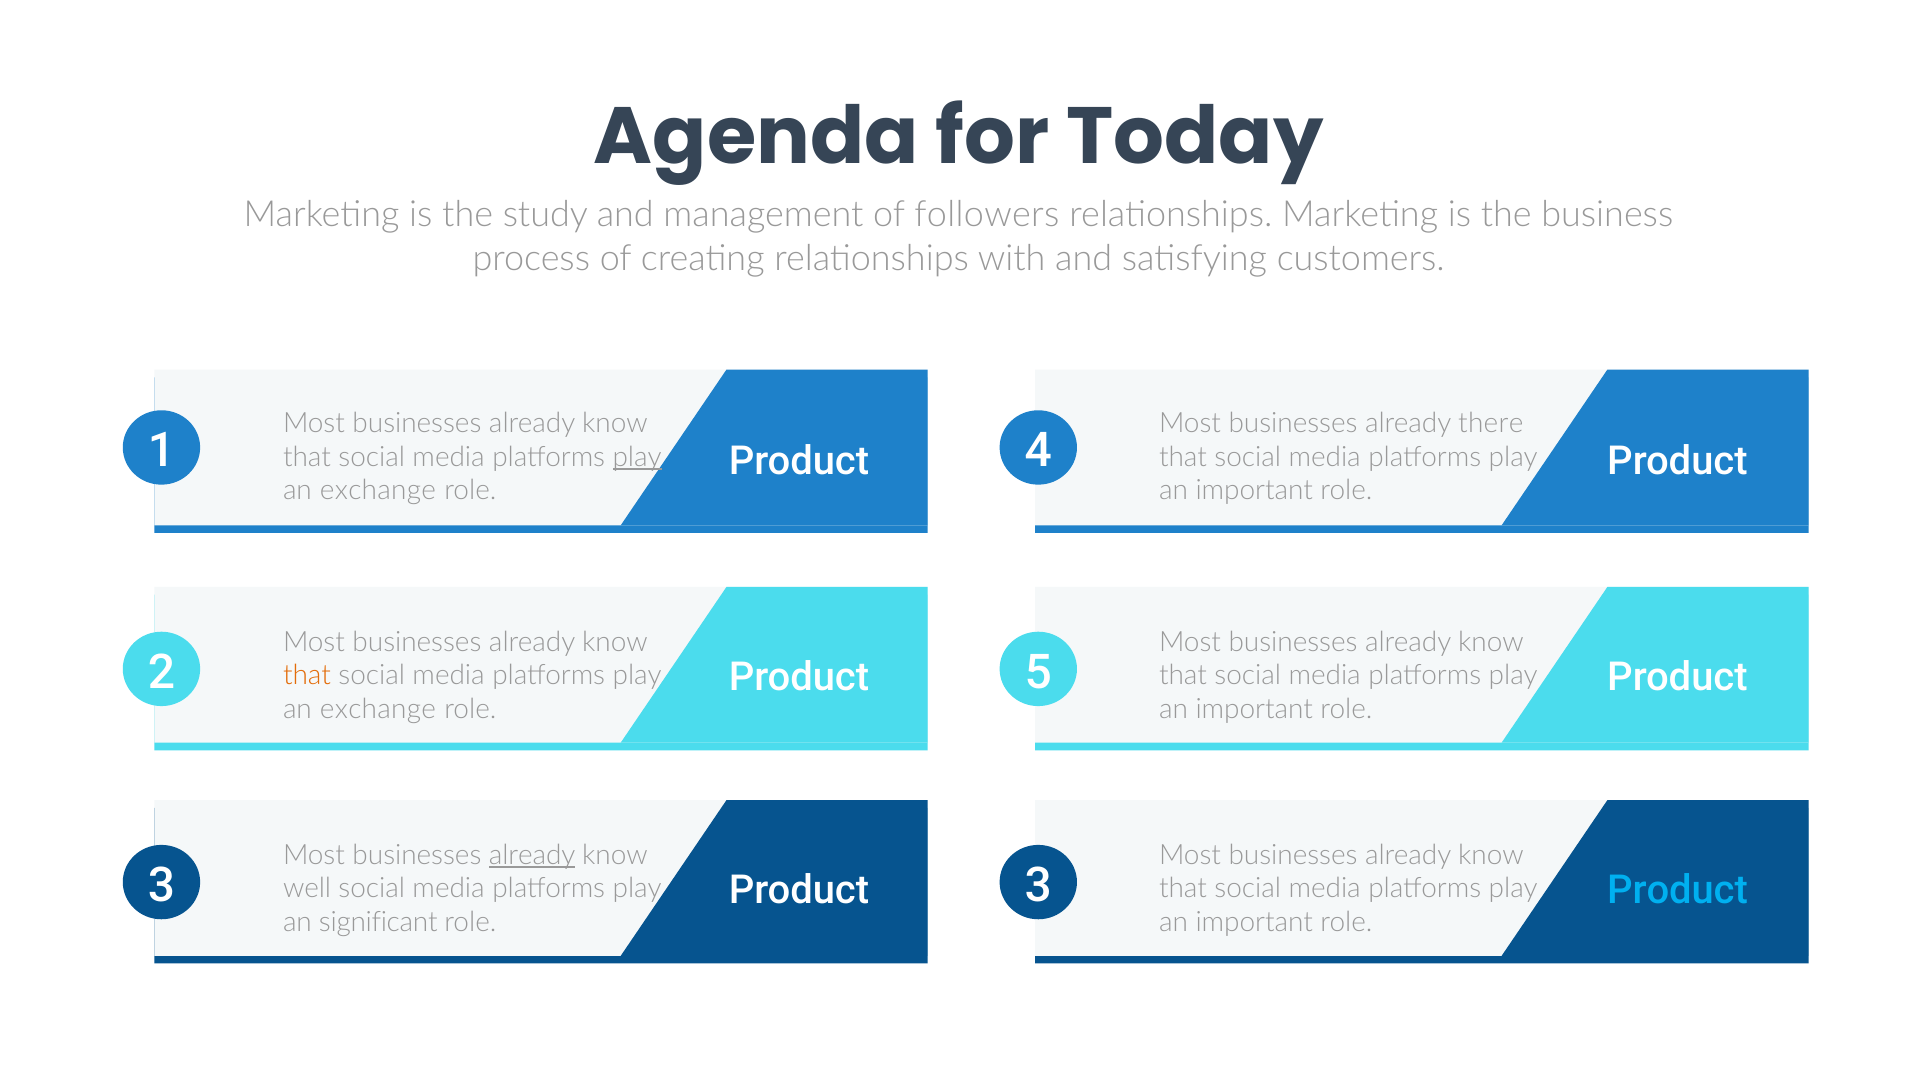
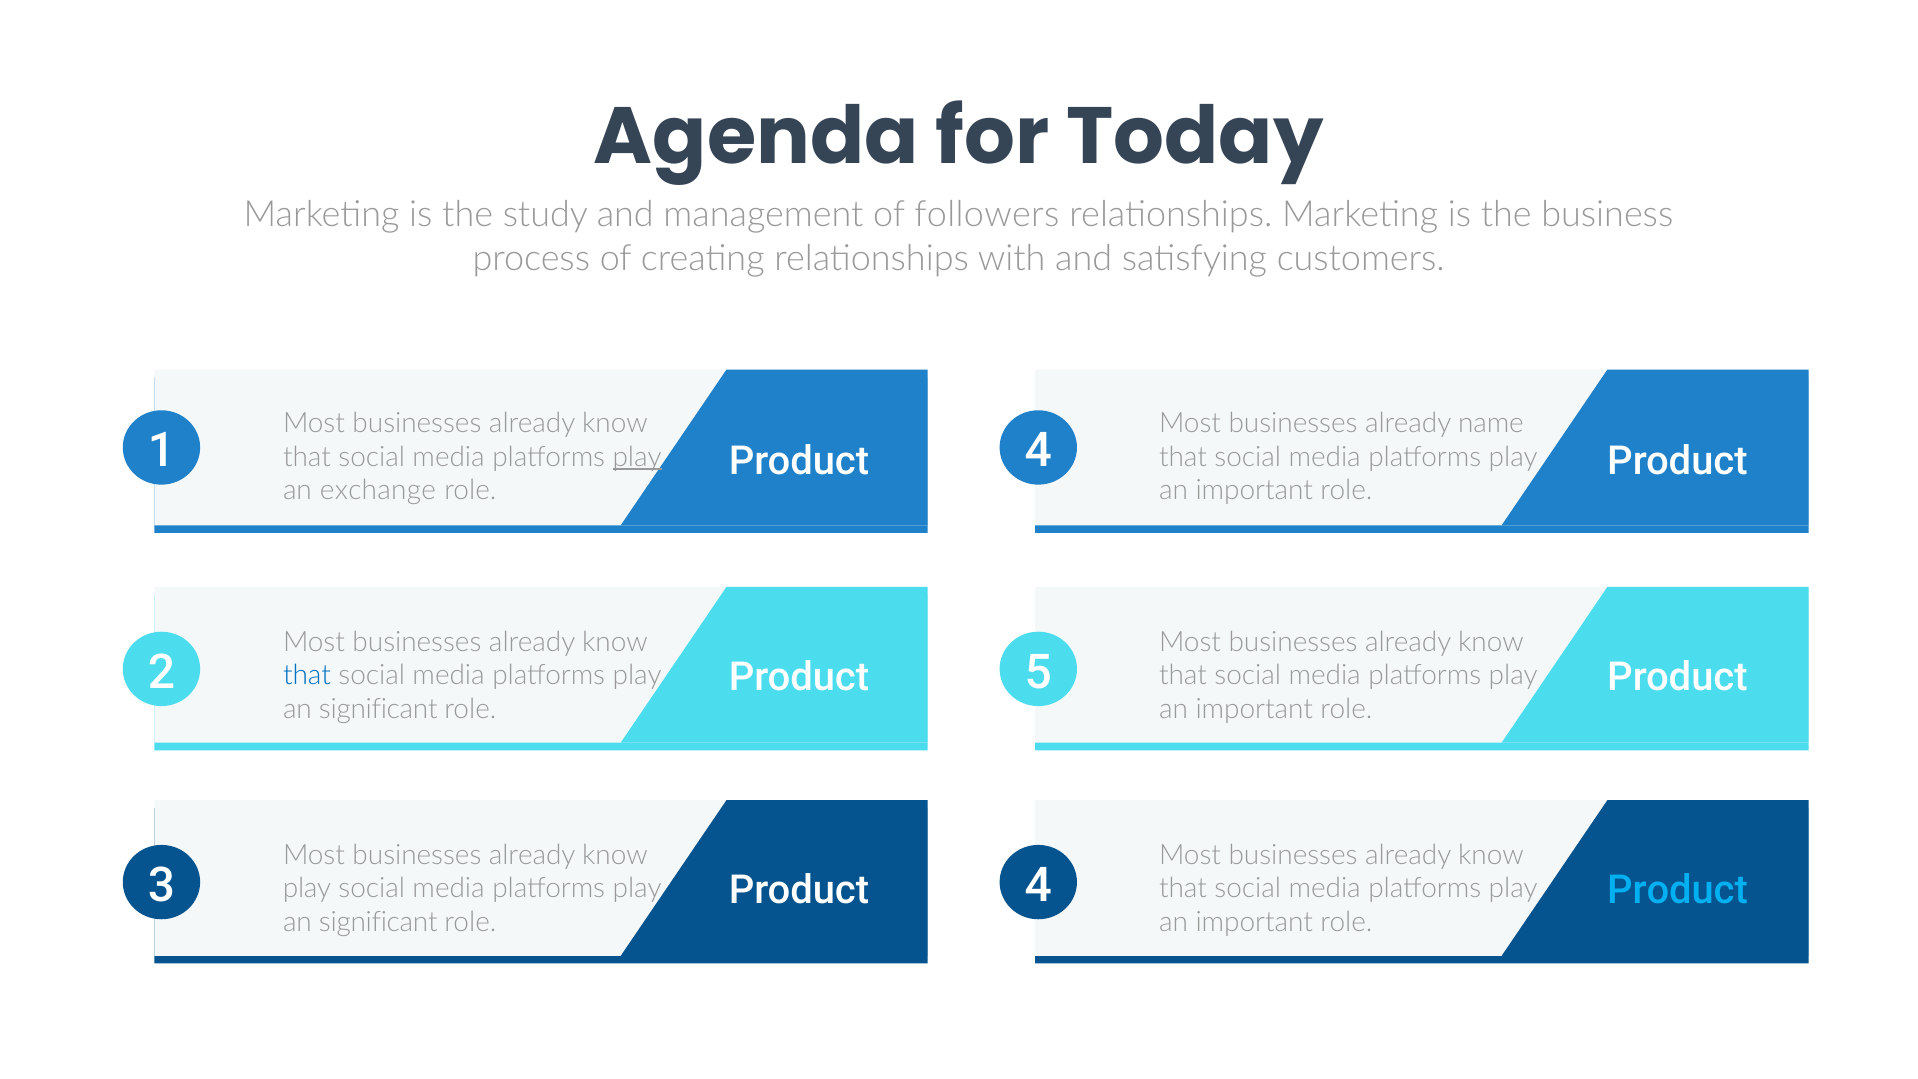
there: there -> name (1491, 423)
that colour: orange -> blue (307, 676)
exchange: exchange -> significant (378, 709)
already underline: present -> none (532, 855)
3 3: 3 -> 4 (1038, 886)
well: well -> play (307, 889)
